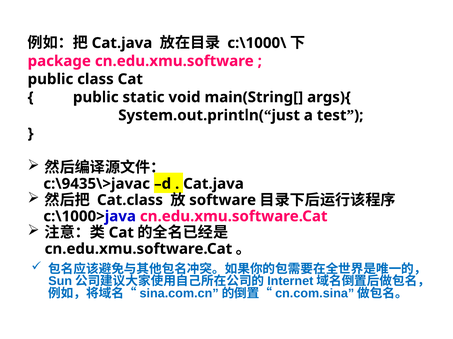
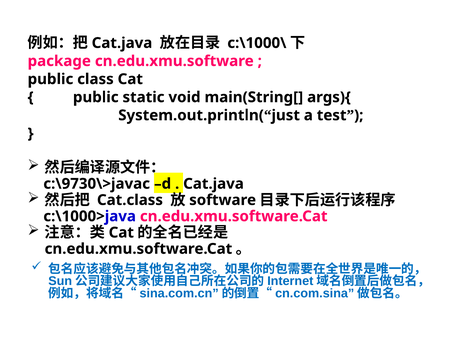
c:\9435\>javac: c:\9435\>javac -> c:\9730\>javac (97, 184)
